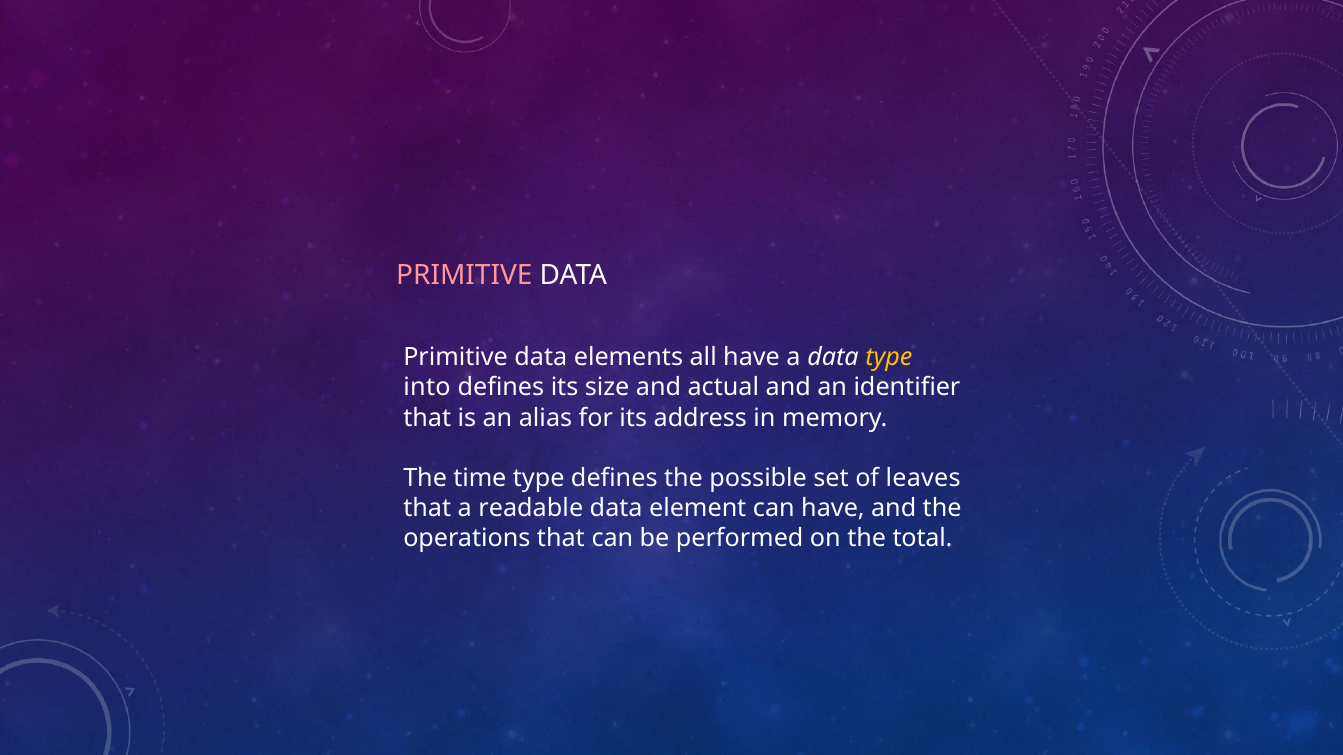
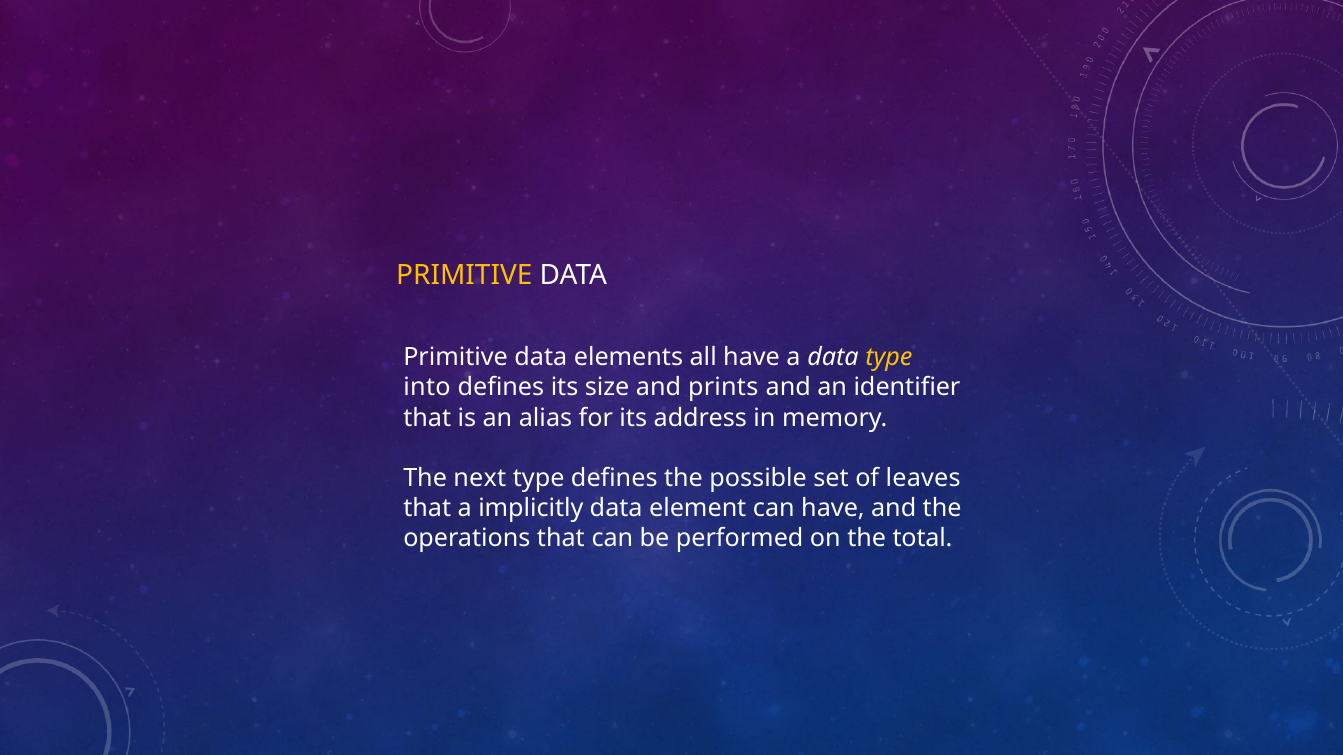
PRIMITIVE colour: pink -> yellow (464, 275)
actual: actual -> prints (723, 388)
time: time -> next (480, 478)
readable: readable -> implicitly (531, 509)
